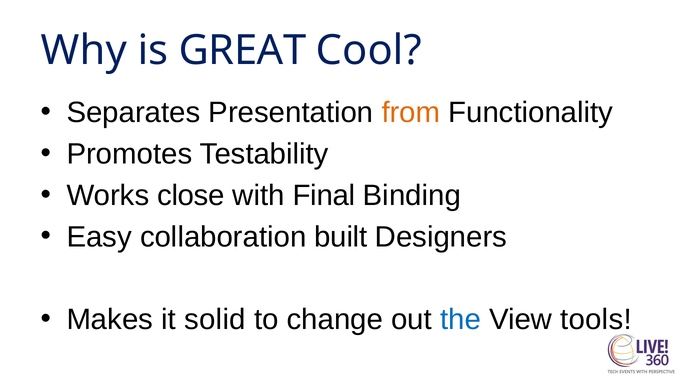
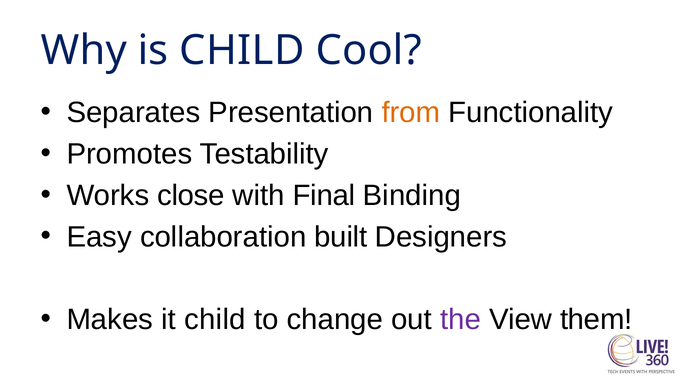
is GREAT: GREAT -> CHILD (242, 50)
it solid: solid -> child (215, 320)
the colour: blue -> purple (461, 320)
tools: tools -> them (596, 320)
